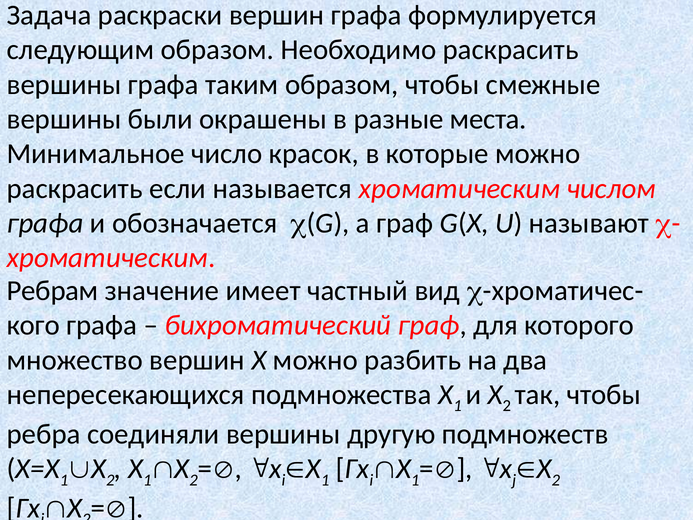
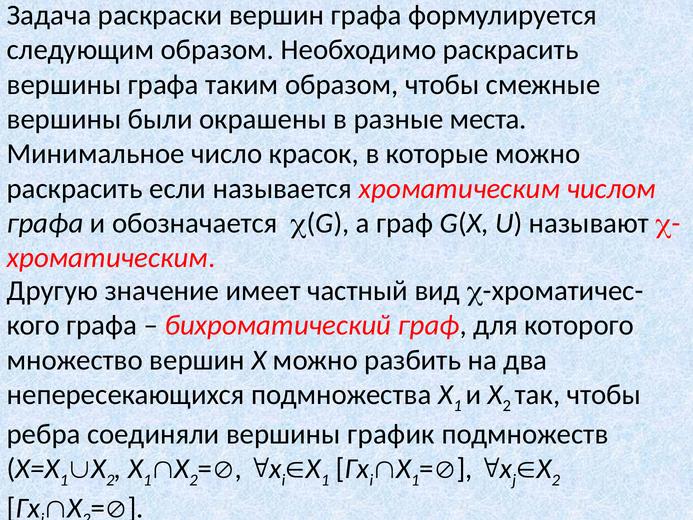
Ребрам: Ребрам -> Другую (52, 291)
другую: другую -> график (391, 434)
